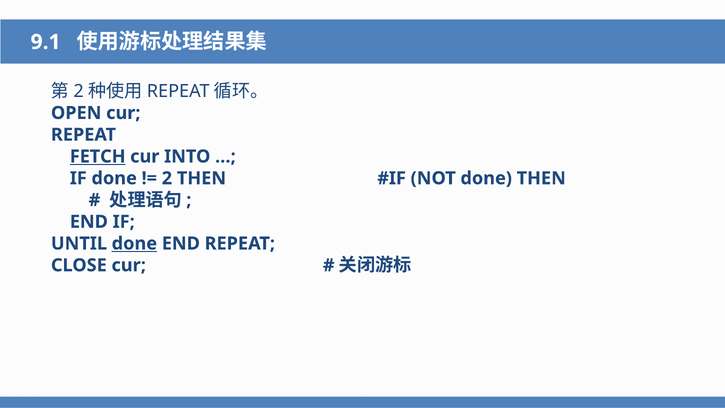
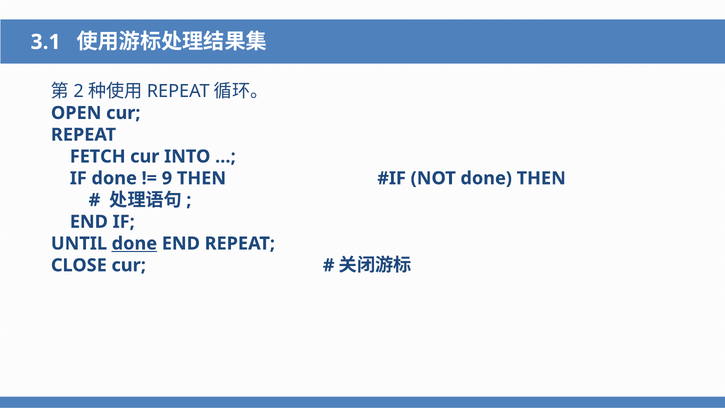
9.1: 9.1 -> 3.1 (46, 42)
FETCH underline: present -> none (98, 156)
2: 2 -> 9 (167, 178)
